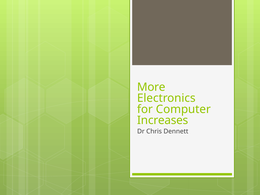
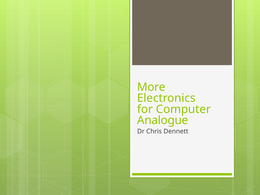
Increases: Increases -> Analogue (163, 120)
